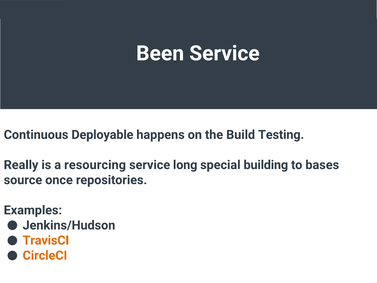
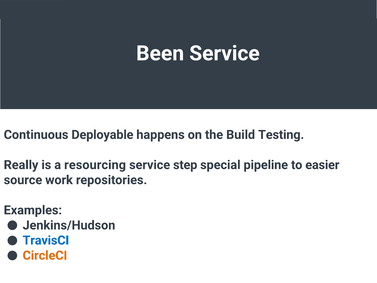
long: long -> step (185, 165)
building: building -> pipeline (266, 165)
bases: bases -> easier (322, 165)
once: once -> work (59, 180)
TravisCI colour: orange -> blue (46, 240)
